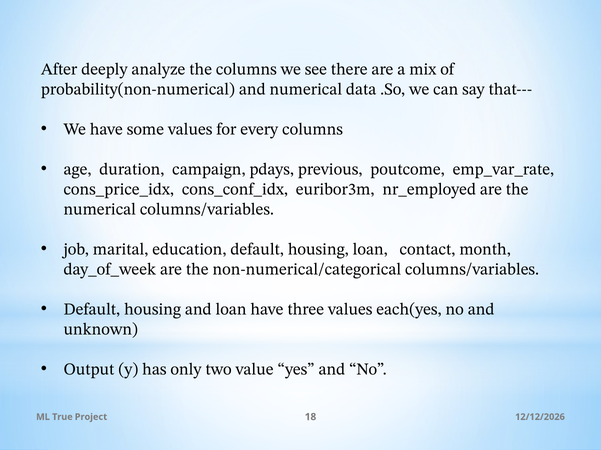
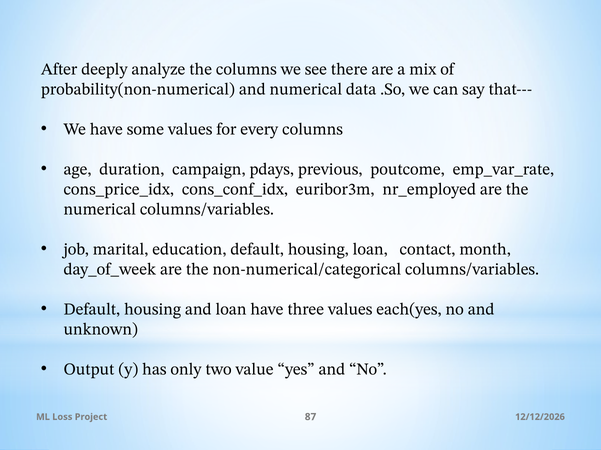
True: True -> Loss (62, 418)
18: 18 -> 87 (311, 418)
